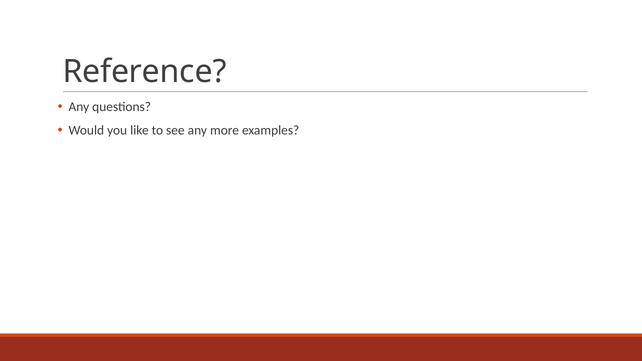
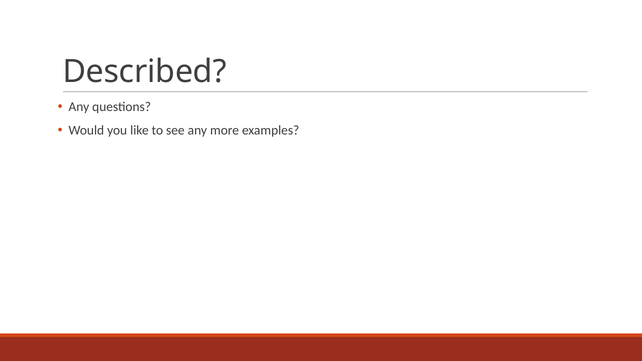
Reference: Reference -> Described (145, 72)
